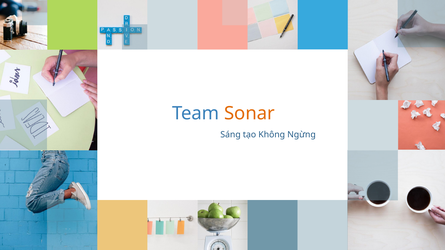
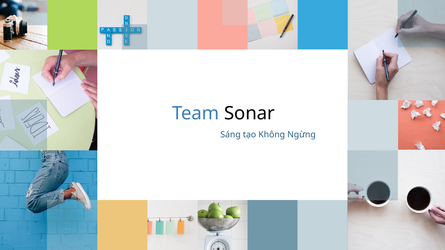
Sonar colour: orange -> black (250, 113)
